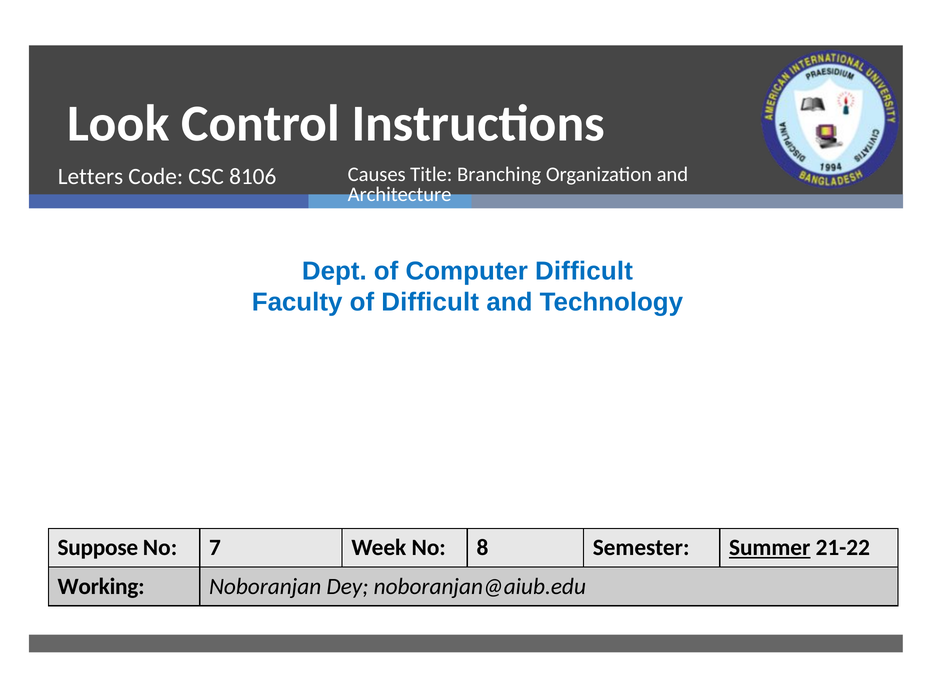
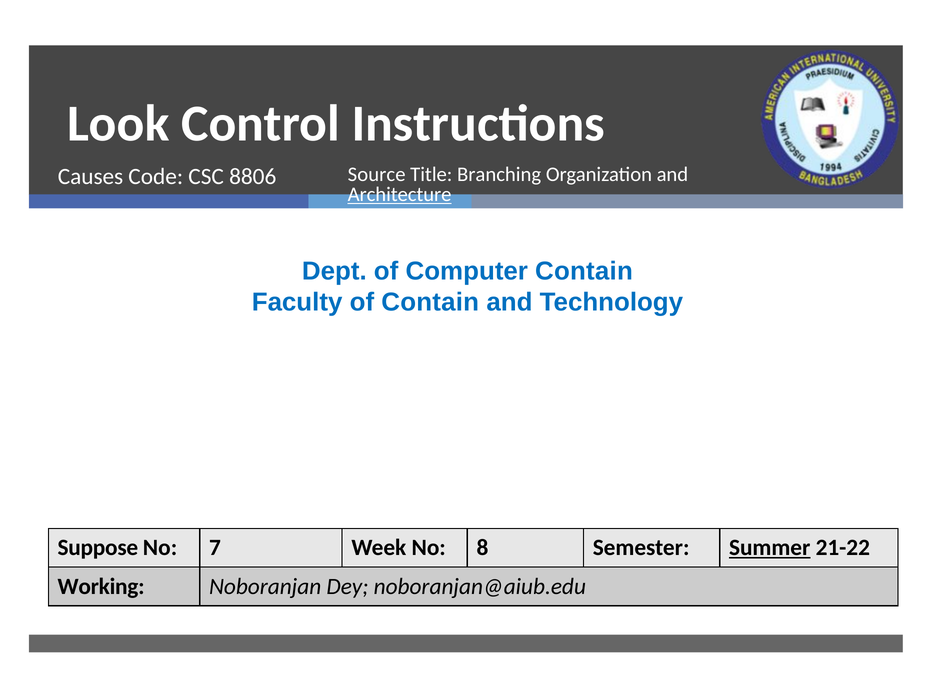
Causes: Causes -> Source (377, 174)
Letters: Letters -> Causes (91, 176)
8106: 8106 -> 8806 (253, 176)
Architecture underline: none -> present (400, 195)
Computer Difficult: Difficult -> Contain (584, 271)
of Difficult: Difficult -> Contain (430, 302)
